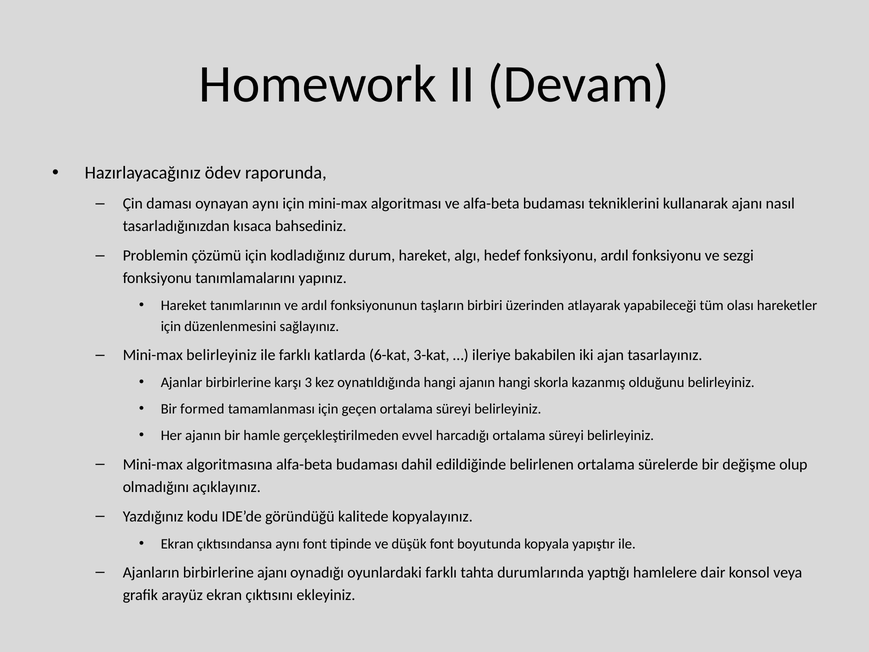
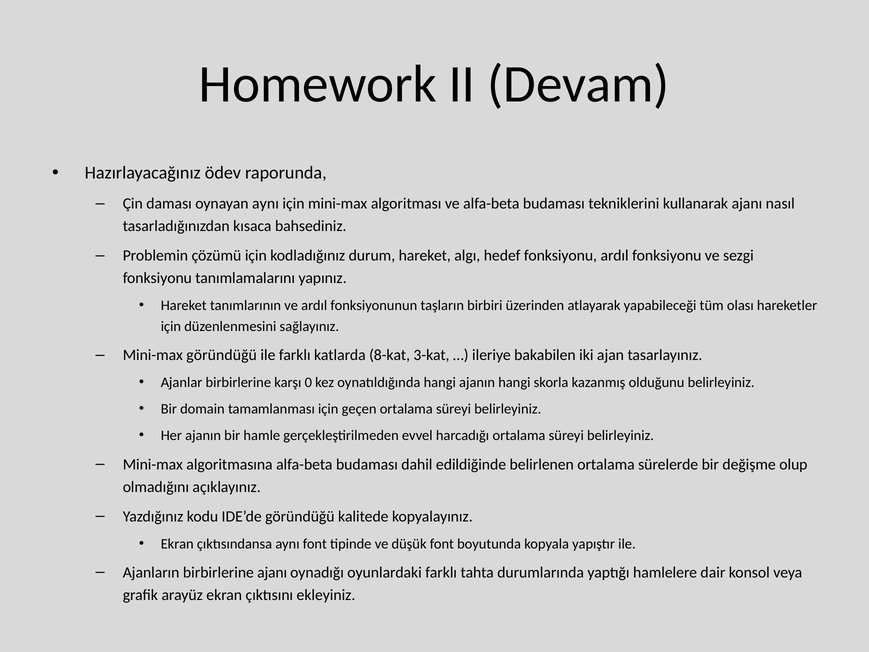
Mini-max belirleyiniz: belirleyiniz -> göründüğü (222, 355)
6-kat: 6-kat -> 8-kat (390, 355)
3: 3 -> 0 (308, 382)
formed: formed -> domain (202, 409)
